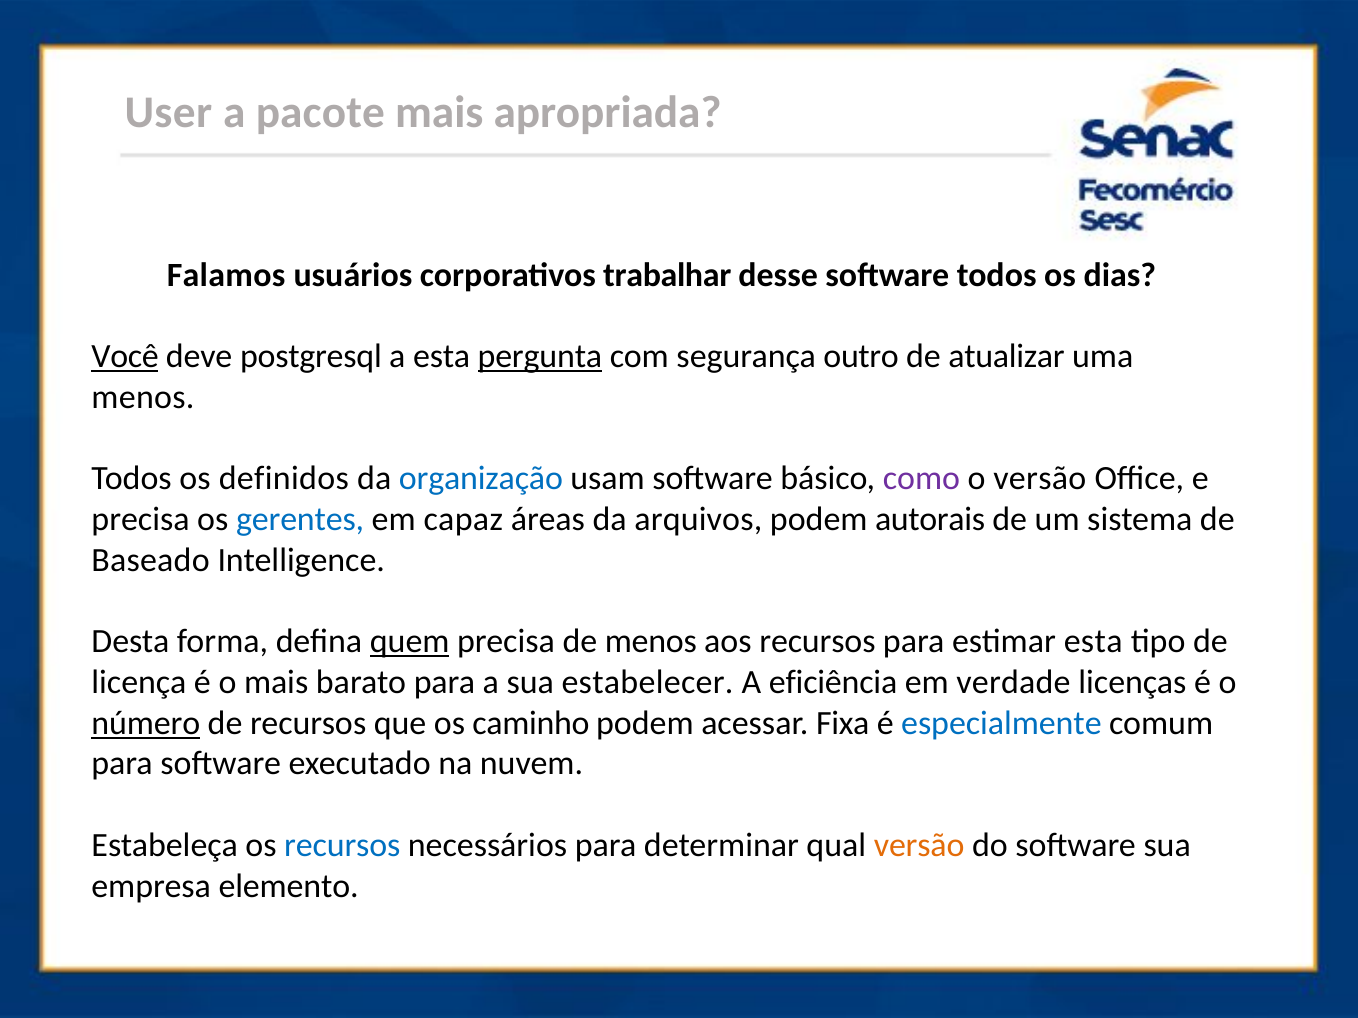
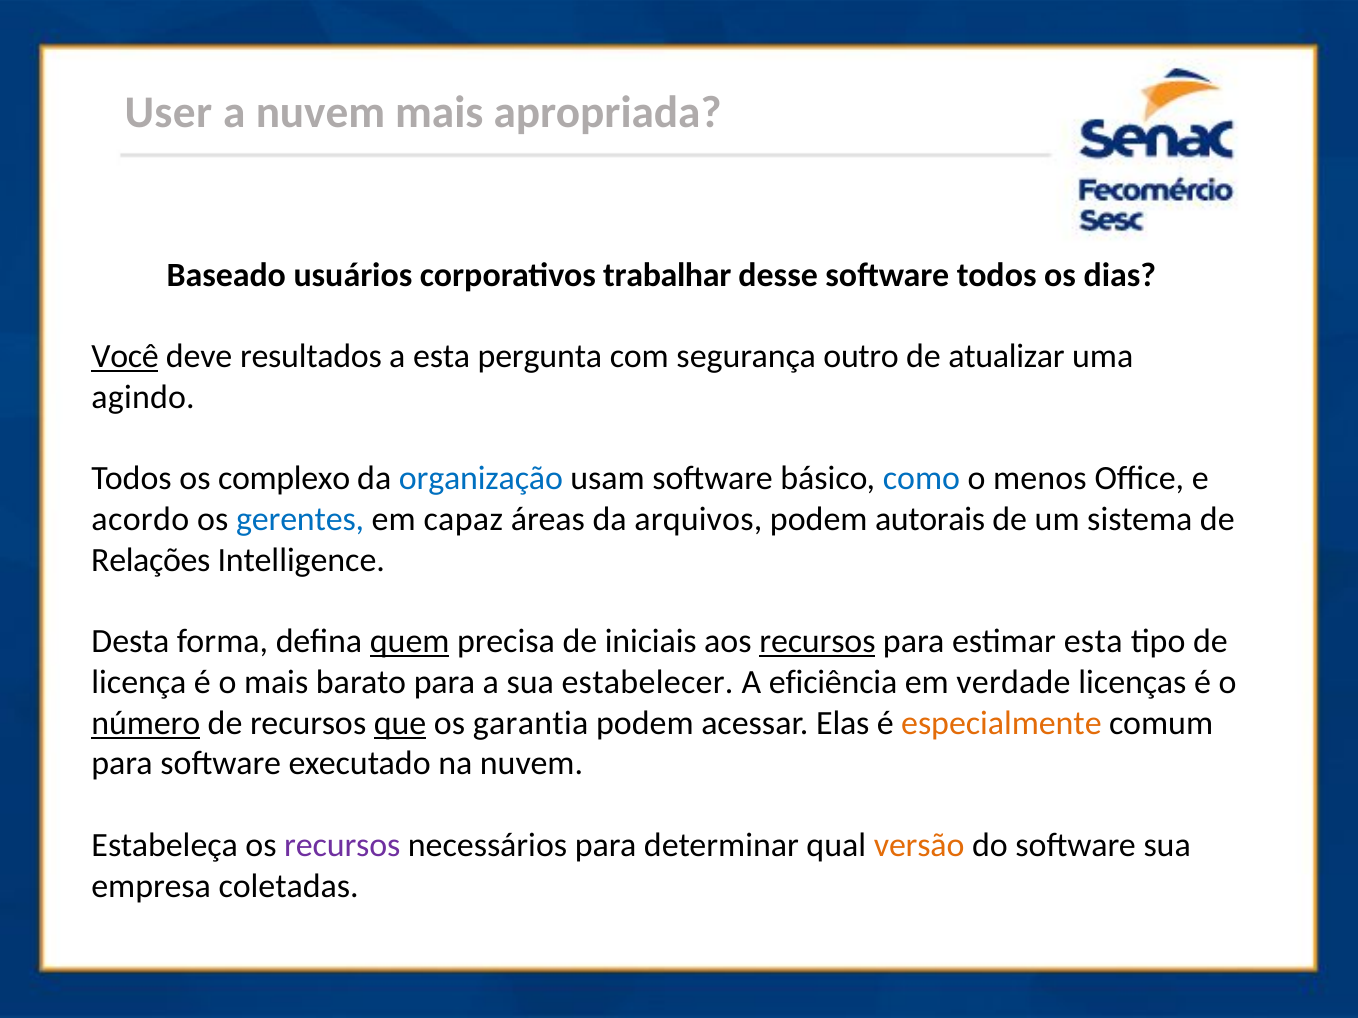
a pacote: pacote -> nuvem (320, 113)
Falamos: Falamos -> Baseado (226, 275)
postgresql: postgresql -> resultados (311, 357)
pergunta underline: present -> none (540, 357)
menos: menos -> agindo (143, 397)
definidos: definidos -> complexo (284, 479)
como colour: purple -> blue (921, 479)
o versão: versão -> menos (1040, 479)
precisa: precisa -> acordo (140, 520)
Baseado: Baseado -> Relações (151, 560)
de menos: menos -> iniciais (651, 642)
recursos underline: none -> present (817, 642)
que underline: none -> present (400, 723)
caminho: caminho -> garantia (531, 723)
Fixa: Fixa -> Elas (843, 723)
especialmente colour: blue -> orange (1001, 723)
recursos colour: blue -> purple (342, 846)
elemento: elemento -> coletadas (289, 886)
